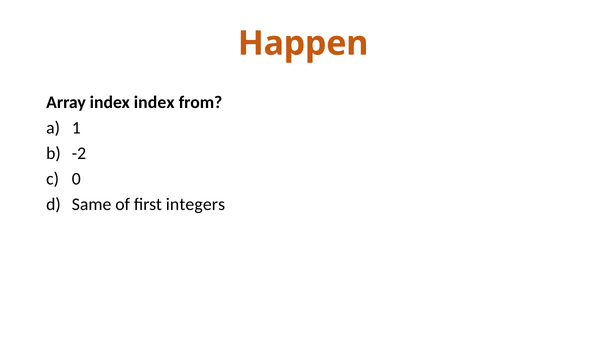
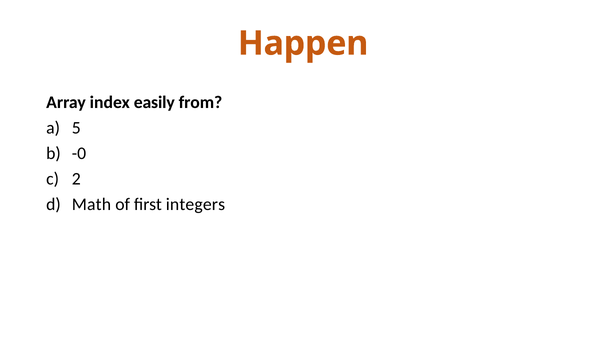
index index: index -> easily (154, 102)
1: 1 -> 5 (76, 128)
-2: -2 -> -0 (79, 153)
0: 0 -> 2 (76, 179)
Same: Same -> Math (91, 204)
